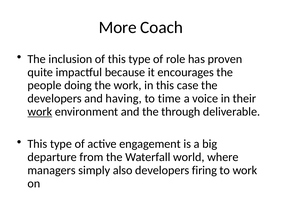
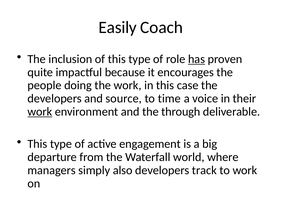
More: More -> Easily (118, 27)
has underline: none -> present (196, 59)
having: having -> source (124, 98)
firing: firing -> track (204, 170)
